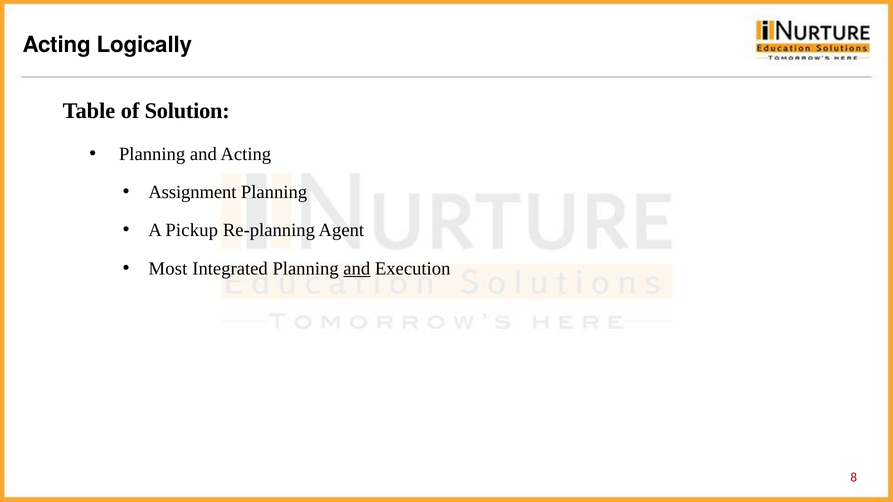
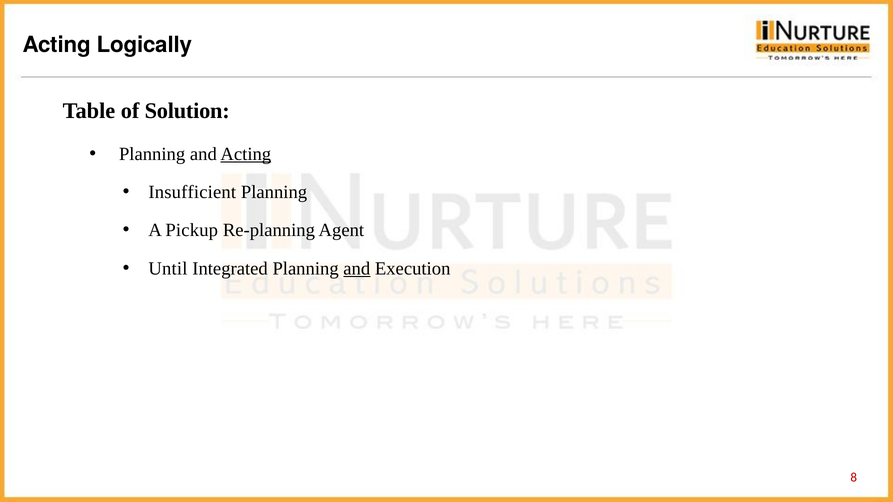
Acting underline: none -> present (246, 154)
Assignment: Assignment -> Insufficient (192, 192)
Most: Most -> Until (168, 269)
